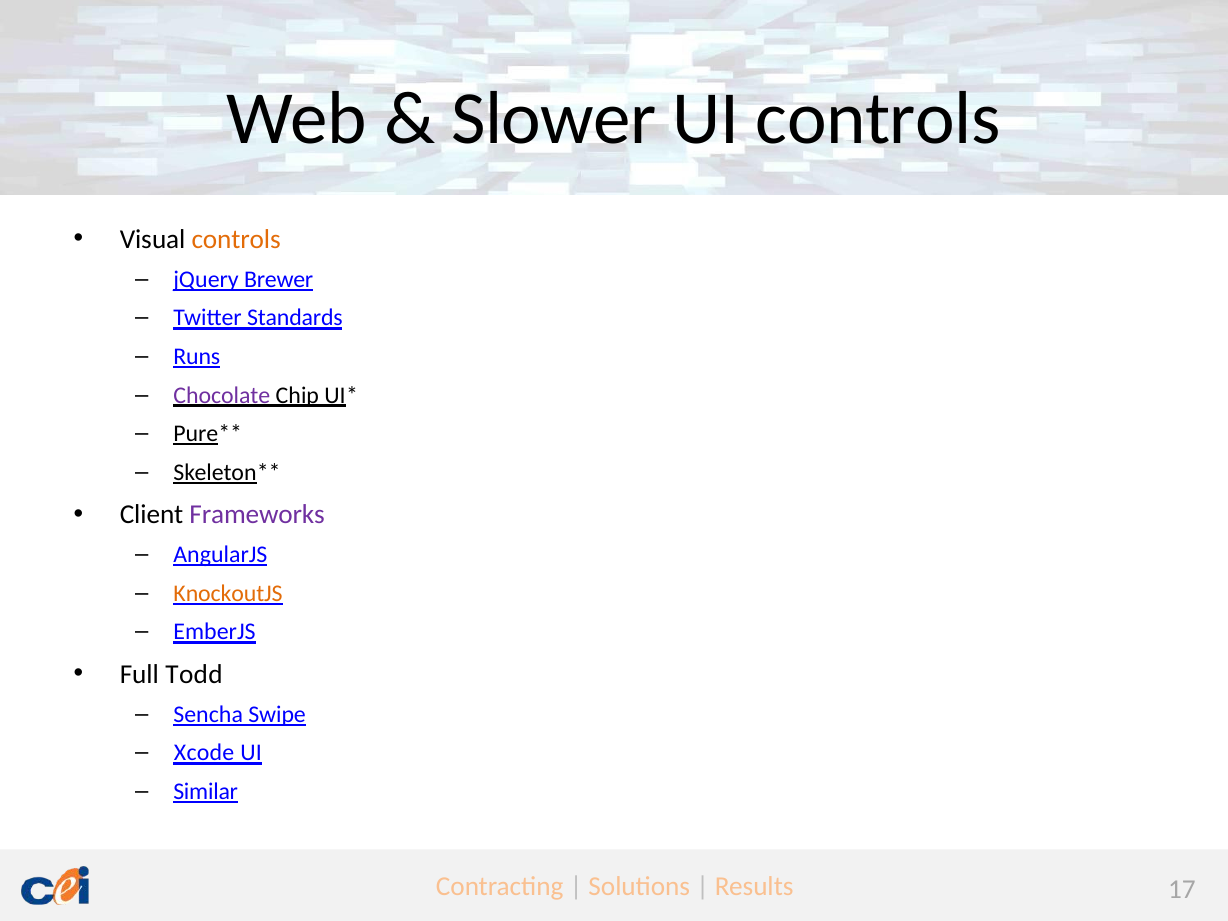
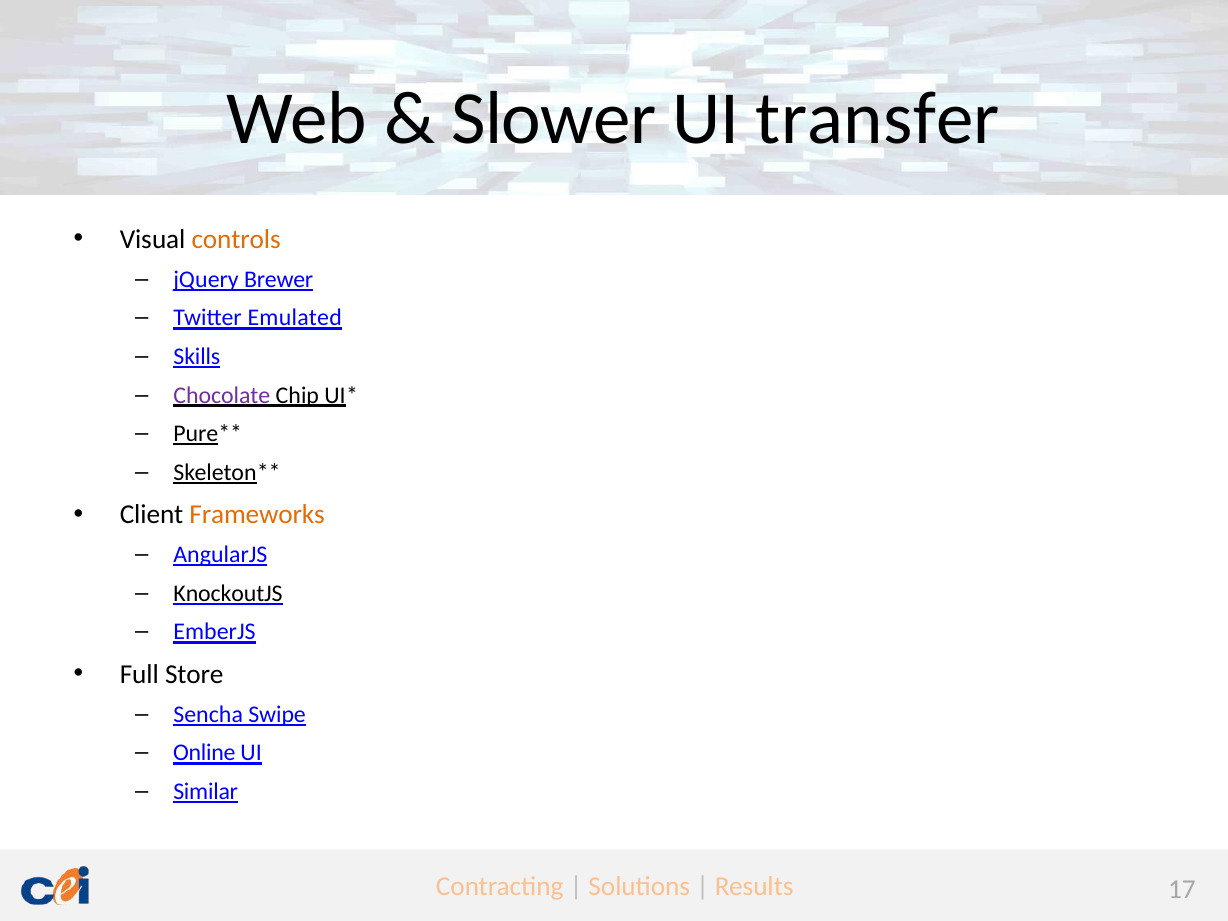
UI controls: controls -> transfer (878, 119)
Standards: Standards -> Emulated (295, 318)
Runs: Runs -> Skills (197, 357)
Frameworks colour: purple -> orange (257, 515)
KnockoutJS colour: orange -> black (228, 593)
Todd: Todd -> Store (194, 674)
Xcode: Xcode -> Online (204, 753)
